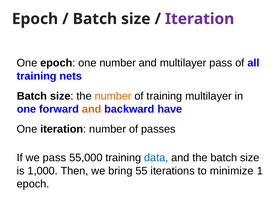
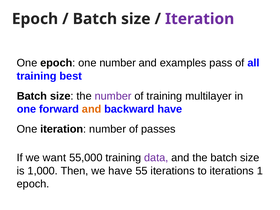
and multilayer: multilayer -> examples (183, 63)
nets: nets -> best (71, 76)
number colour: orange -> purple (113, 96)
we pass: pass -> want (54, 158)
data colour: blue -> purple (156, 158)
we bring: bring -> have (120, 171)
to minimize: minimize -> iterations (232, 171)
